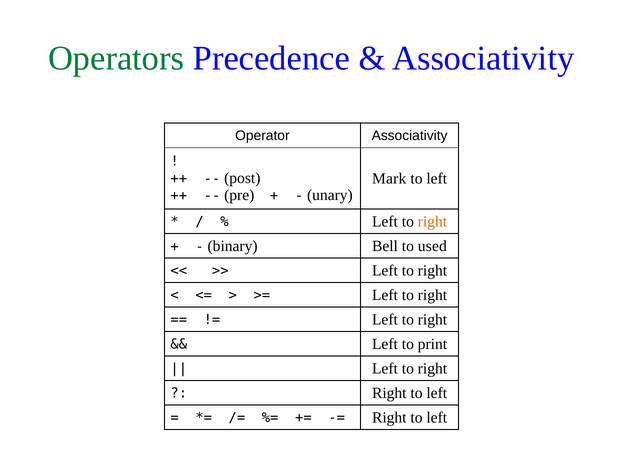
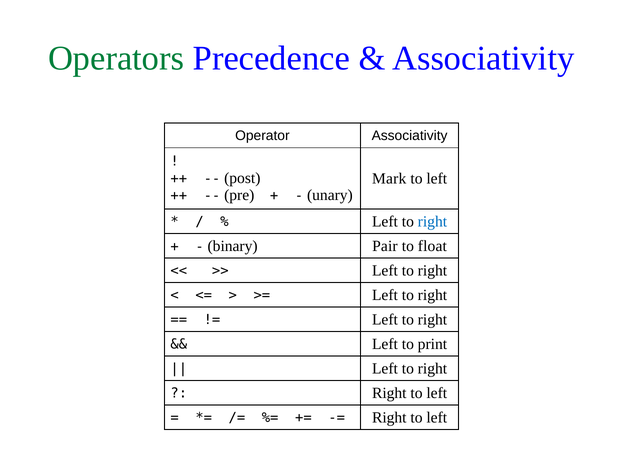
right colour: orange -> blue (432, 221)
Bell: Bell -> Pair (385, 246)
used: used -> float (432, 246)
